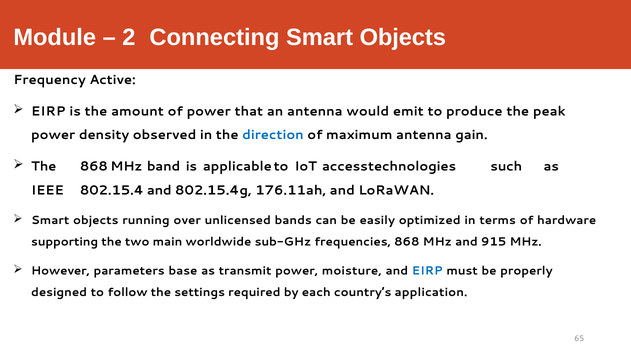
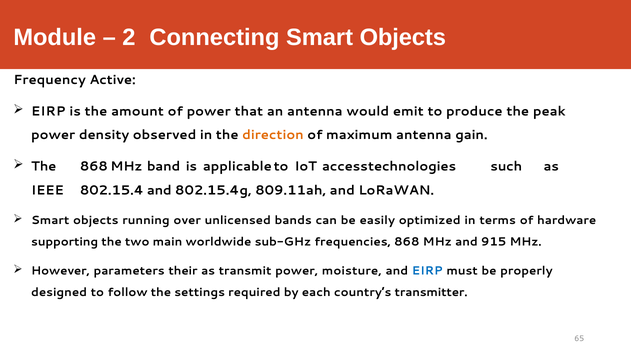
direction colour: blue -> orange (273, 135)
176.11ah: 176.11ah -> 809.11ah (291, 190)
base: base -> their (183, 271)
application: application -> transmitter (431, 292)
